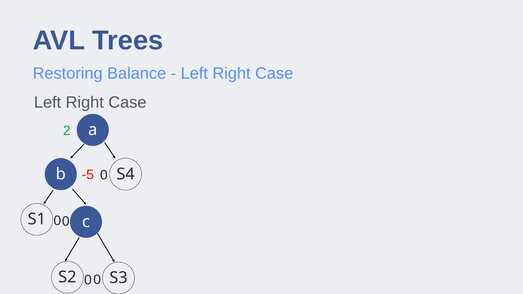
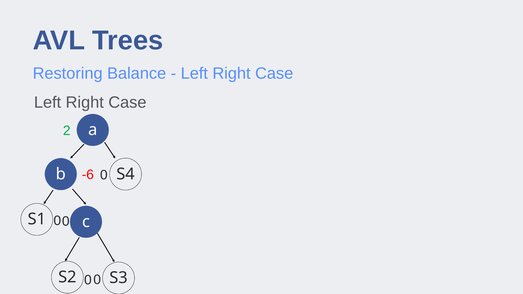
-5: -5 -> -6 (88, 175)
